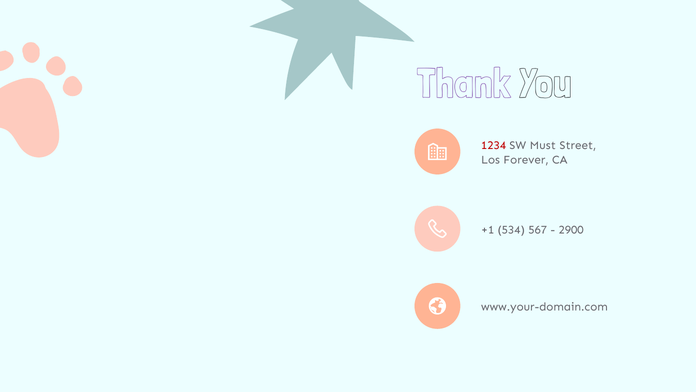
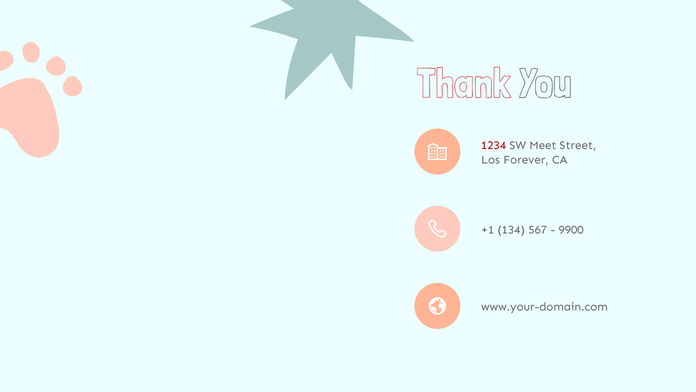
Thank colour: purple -> red (464, 84)
Must: Must -> Meet (543, 145)
534: 534 -> 134 (511, 230)
2900: 2900 -> 9900 (571, 230)
